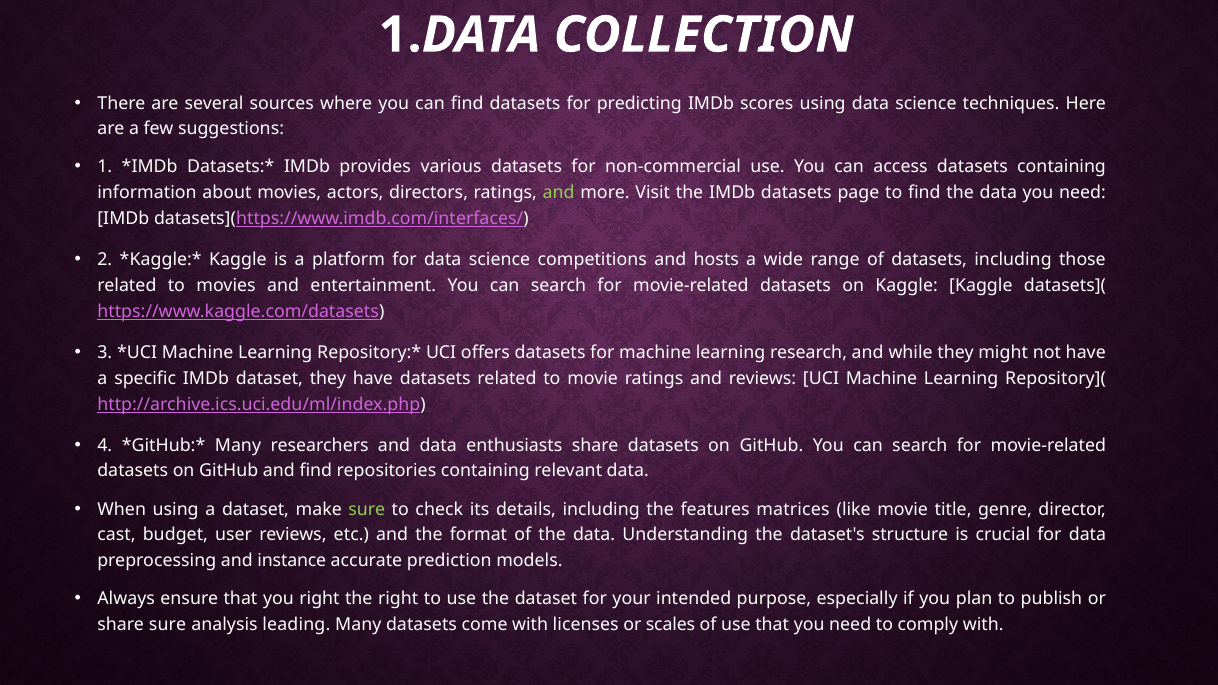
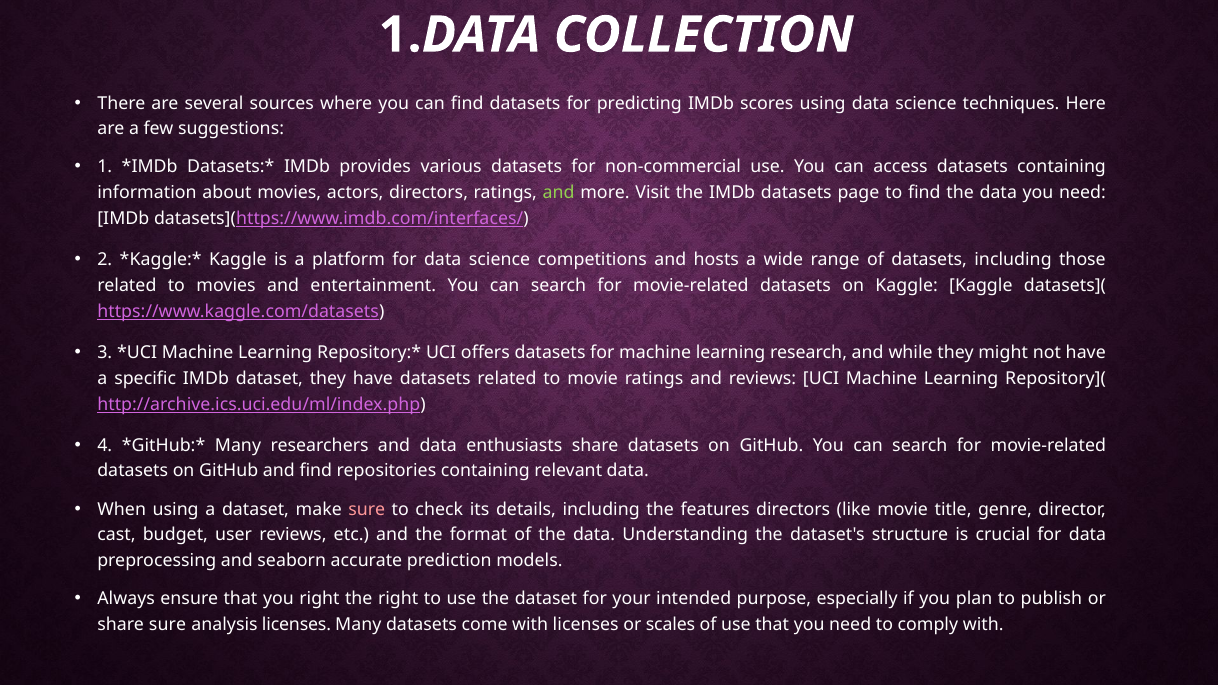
sure colour: light green -> pink (367, 509)
features matrices: matrices -> directors (793, 509)
instance: instance -> seaborn (292, 561)
analysis leading: leading -> licenses (297, 624)
